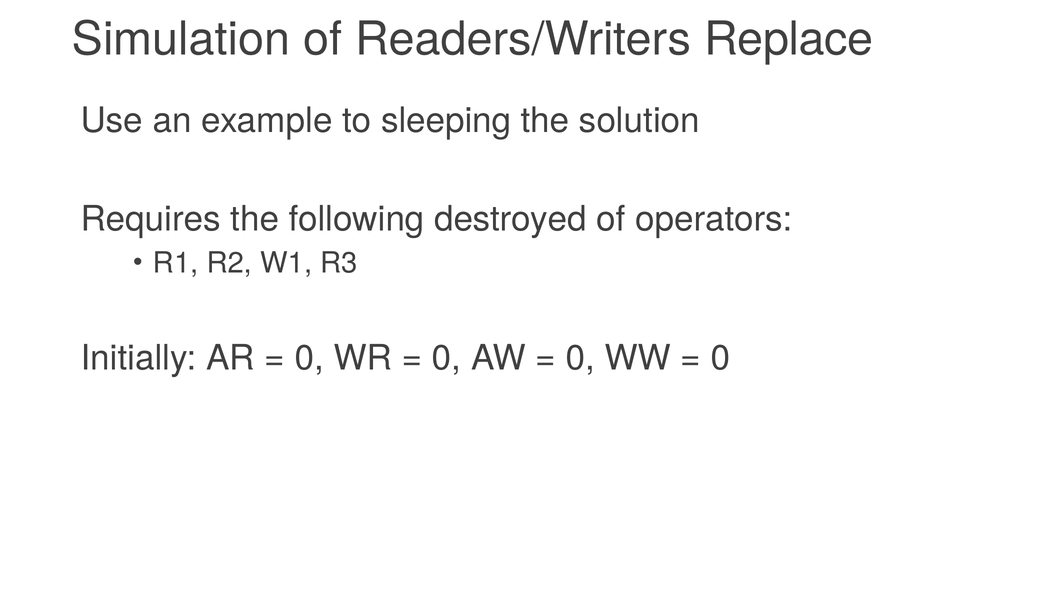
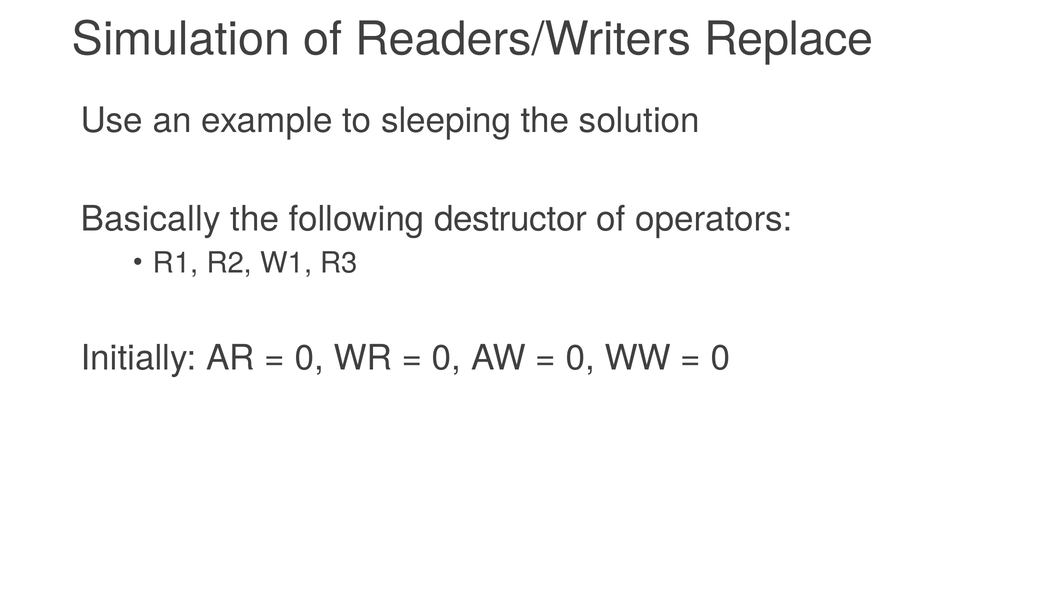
Requires: Requires -> Basically (151, 219)
destroyed: destroyed -> destructor (510, 219)
